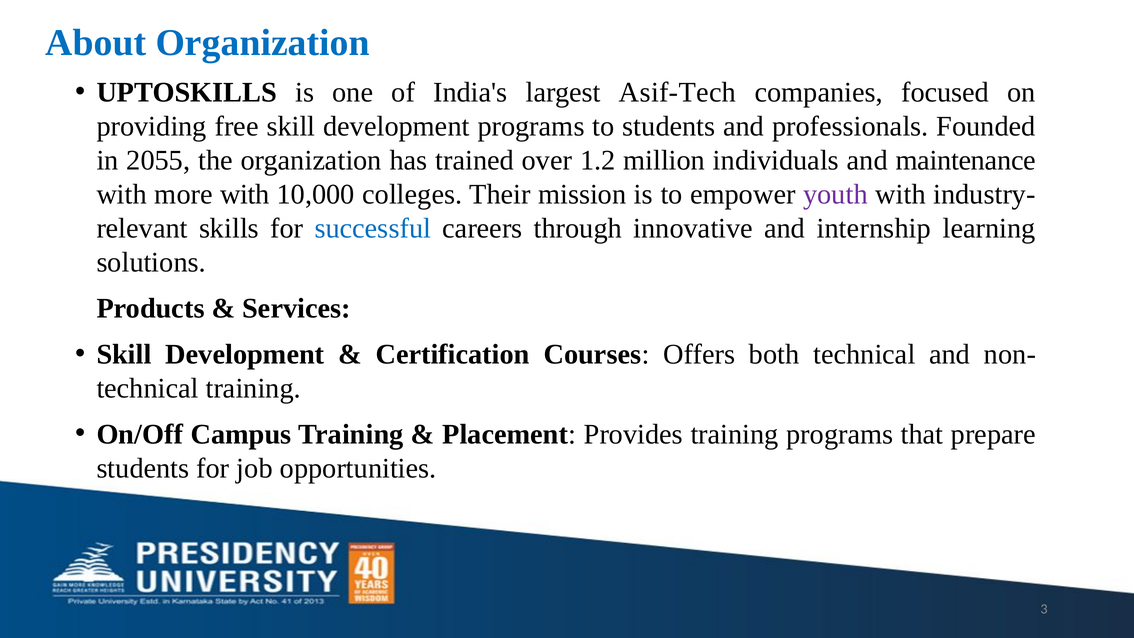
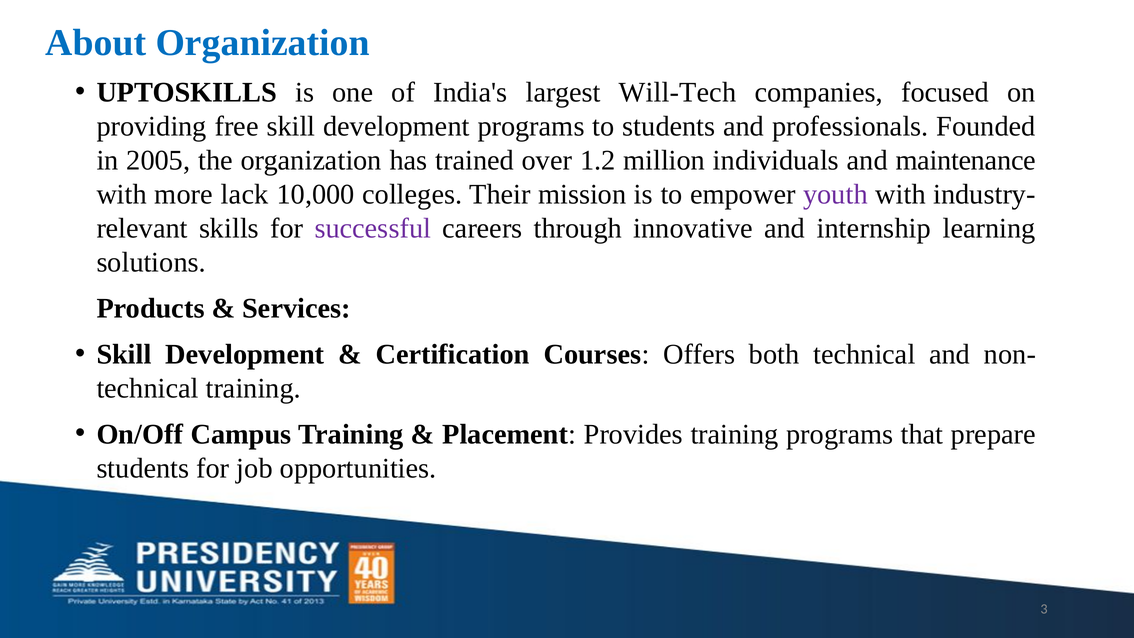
Asif-Tech: Asif-Tech -> Will-Tech (678, 92)
2055: 2055 -> 2005 (158, 160)
more with: with -> lack (245, 194)
successful colour: blue -> purple (373, 229)
